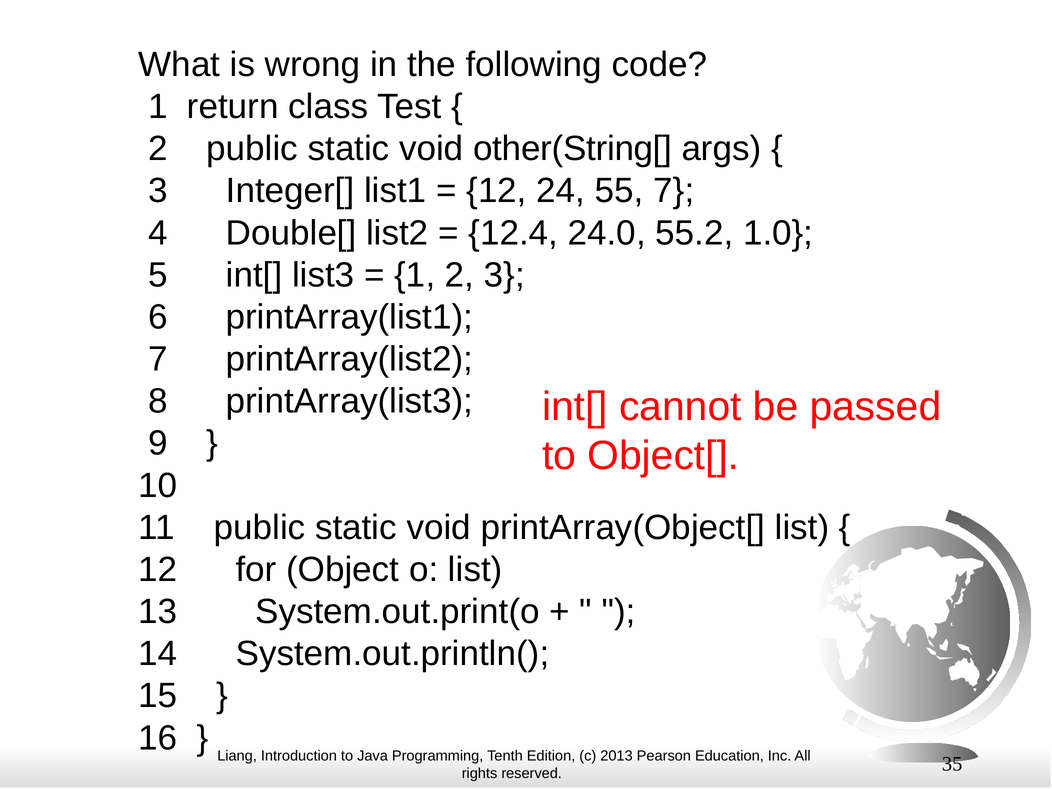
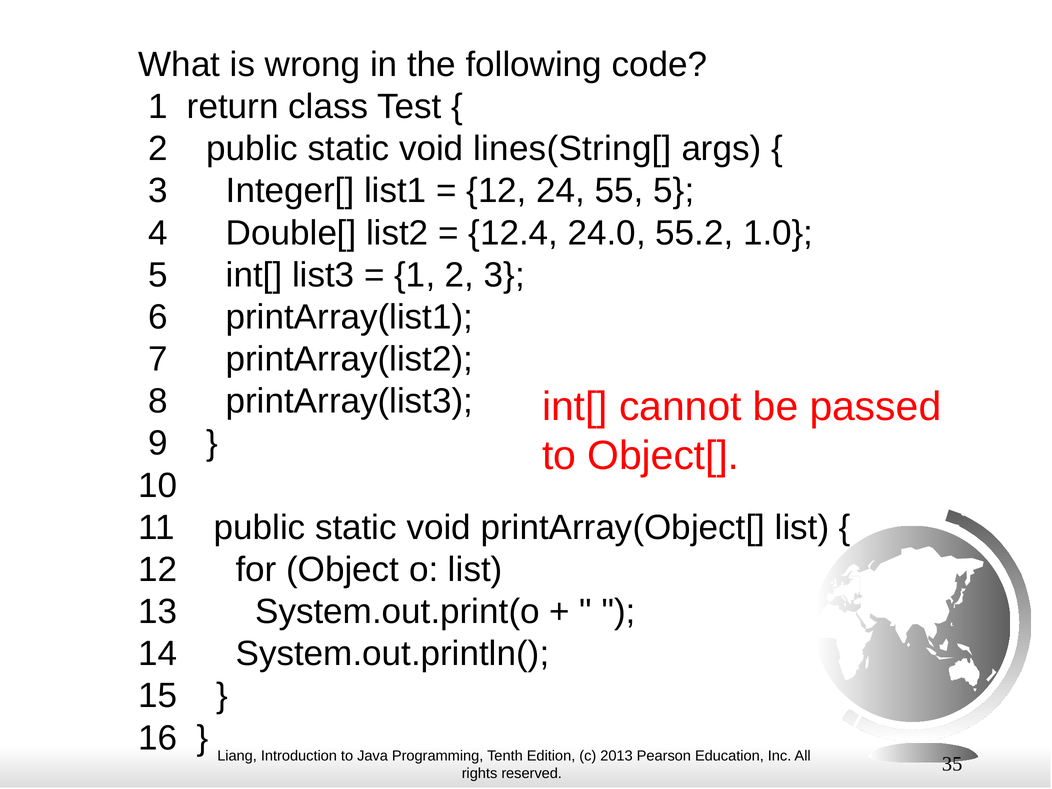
other(String[: other(String[ -> lines(String[ (572, 149)
55 7: 7 -> 5 (674, 191)
